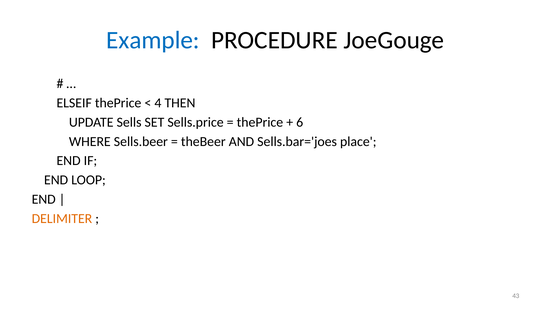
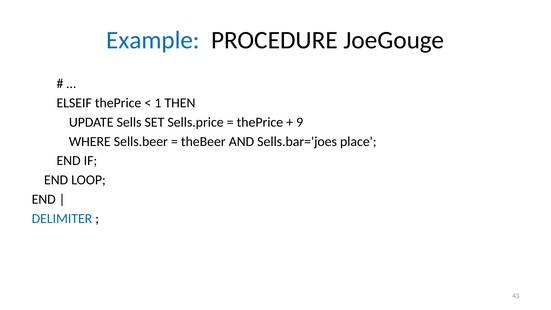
4: 4 -> 1 (158, 103)
6: 6 -> 9 (300, 122)
DELIMITER colour: orange -> blue (62, 219)
